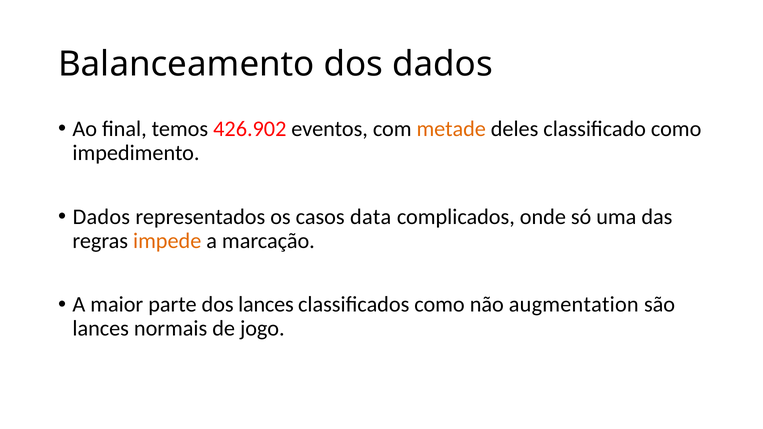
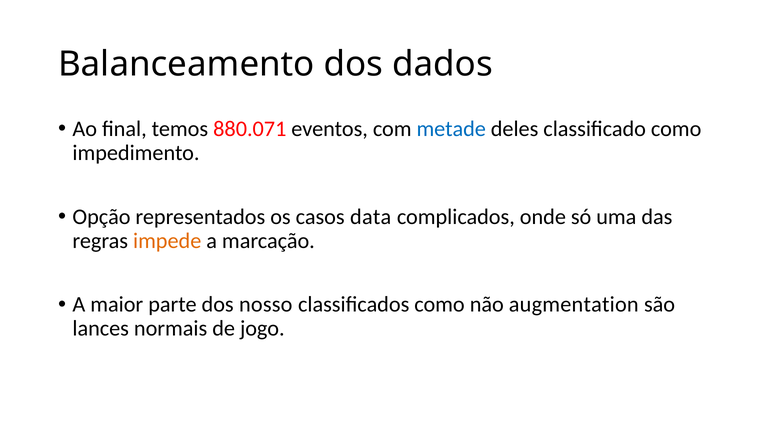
426.902: 426.902 -> 880.071 (250, 129)
metade colour: orange -> blue (451, 129)
Dados: Dados -> Opção (102, 217)
dos lances: lances -> nosso (266, 305)
